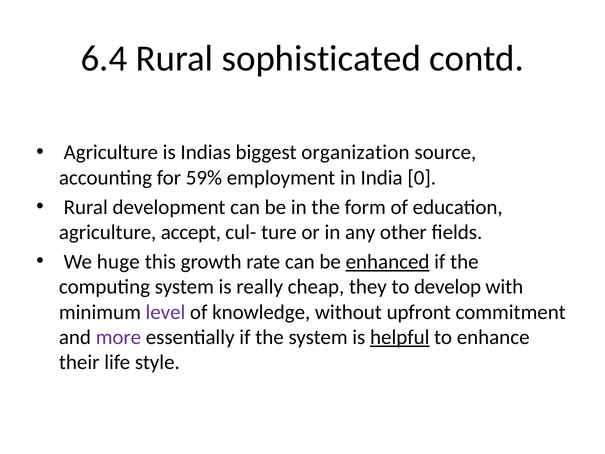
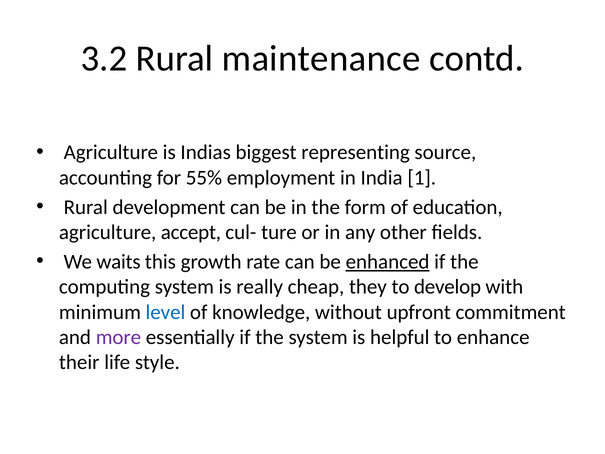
6.4: 6.4 -> 3.2 (104, 59)
sophisticated: sophisticated -> maintenance (321, 59)
organization: organization -> representing (356, 152)
59%: 59% -> 55% (204, 178)
0: 0 -> 1 (422, 178)
huge: huge -> waits (119, 262)
level colour: purple -> blue (165, 312)
helpful underline: present -> none (400, 337)
